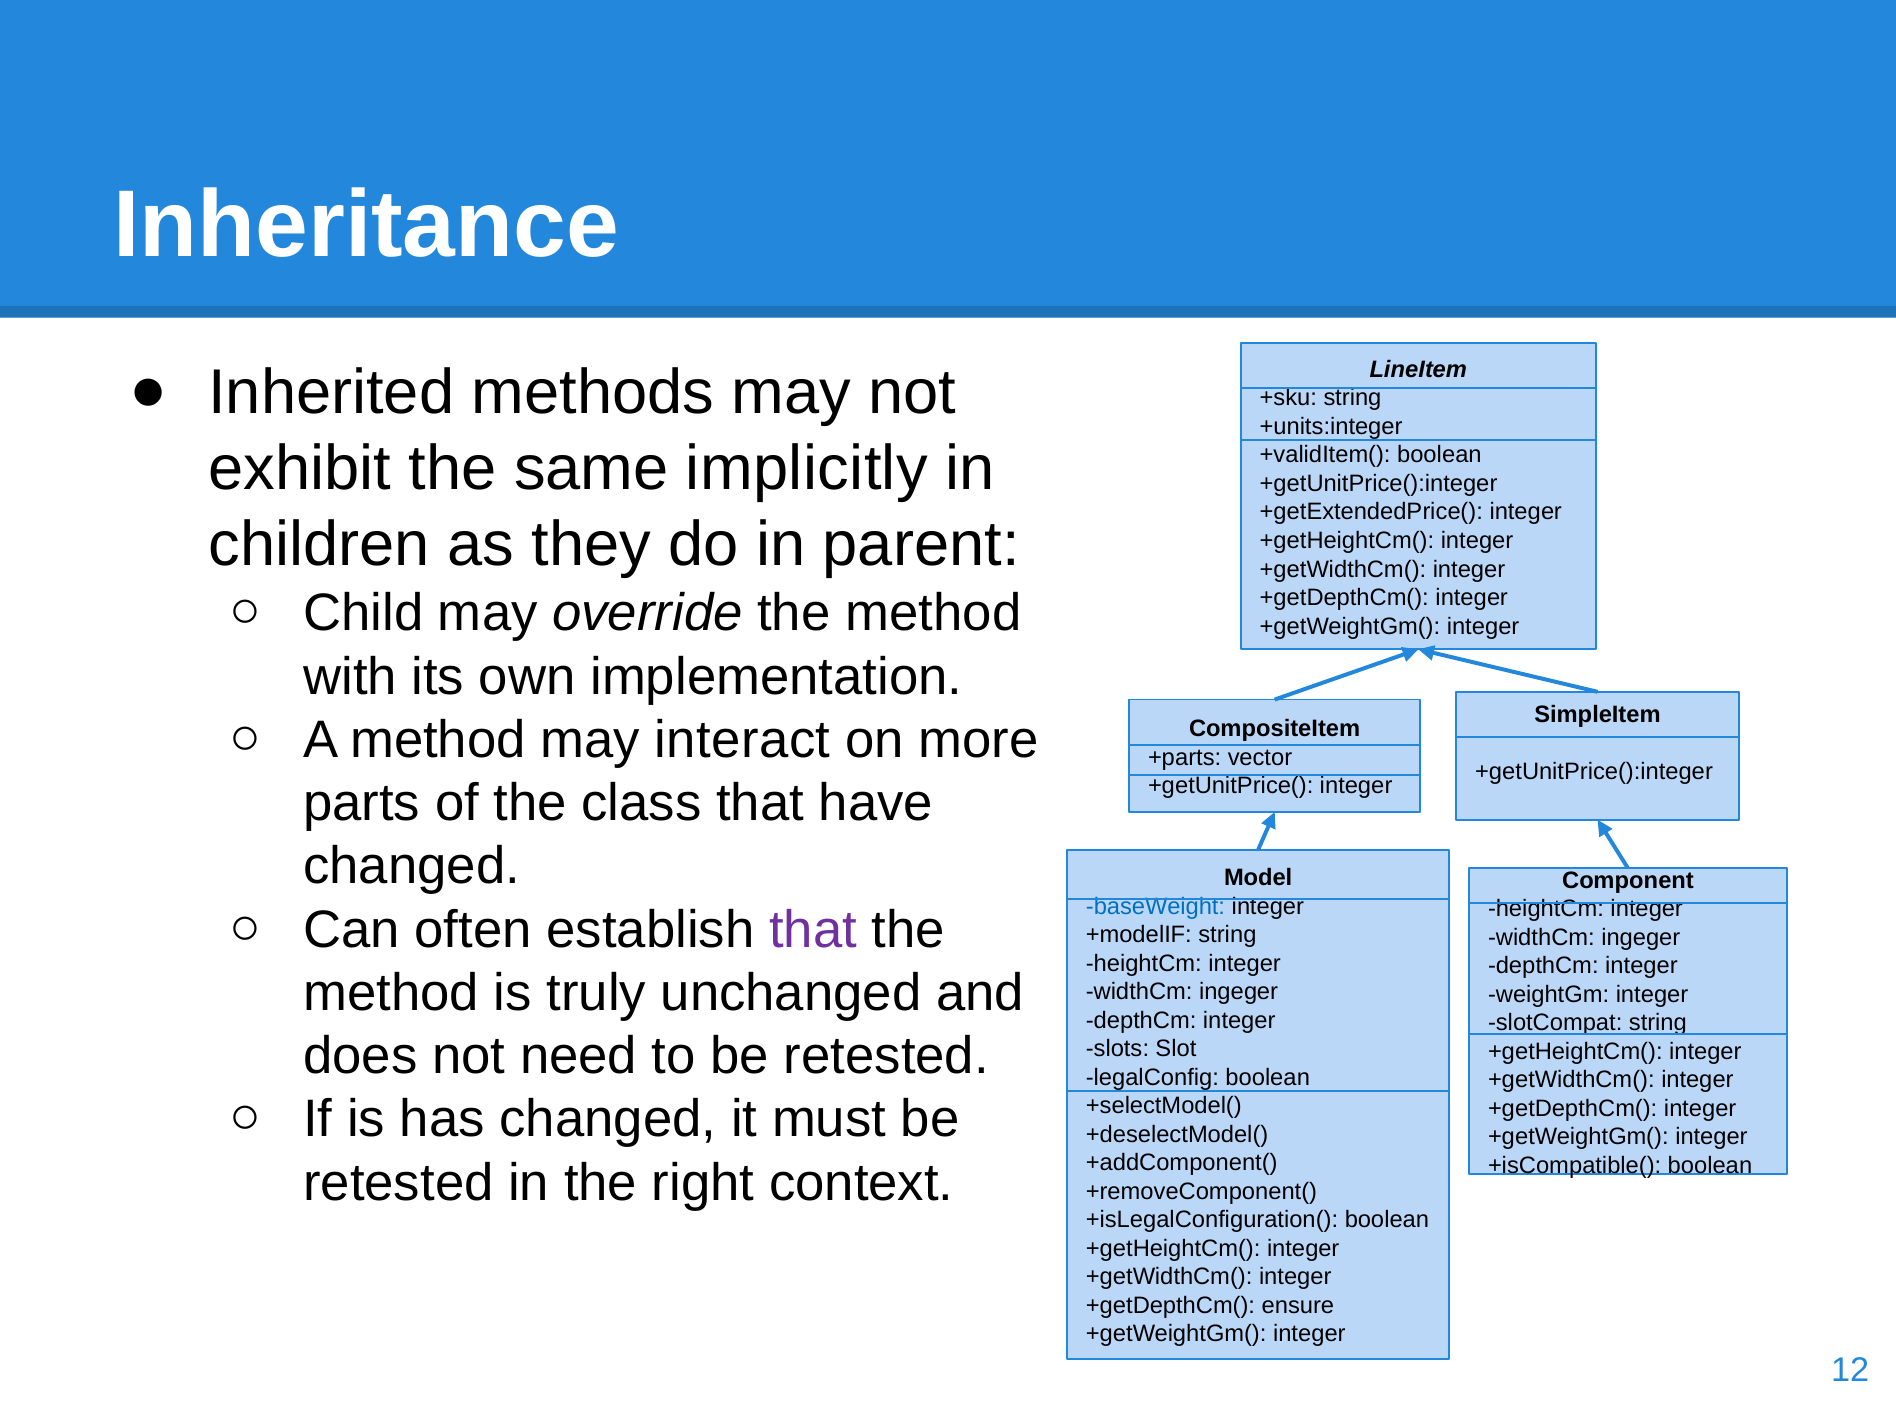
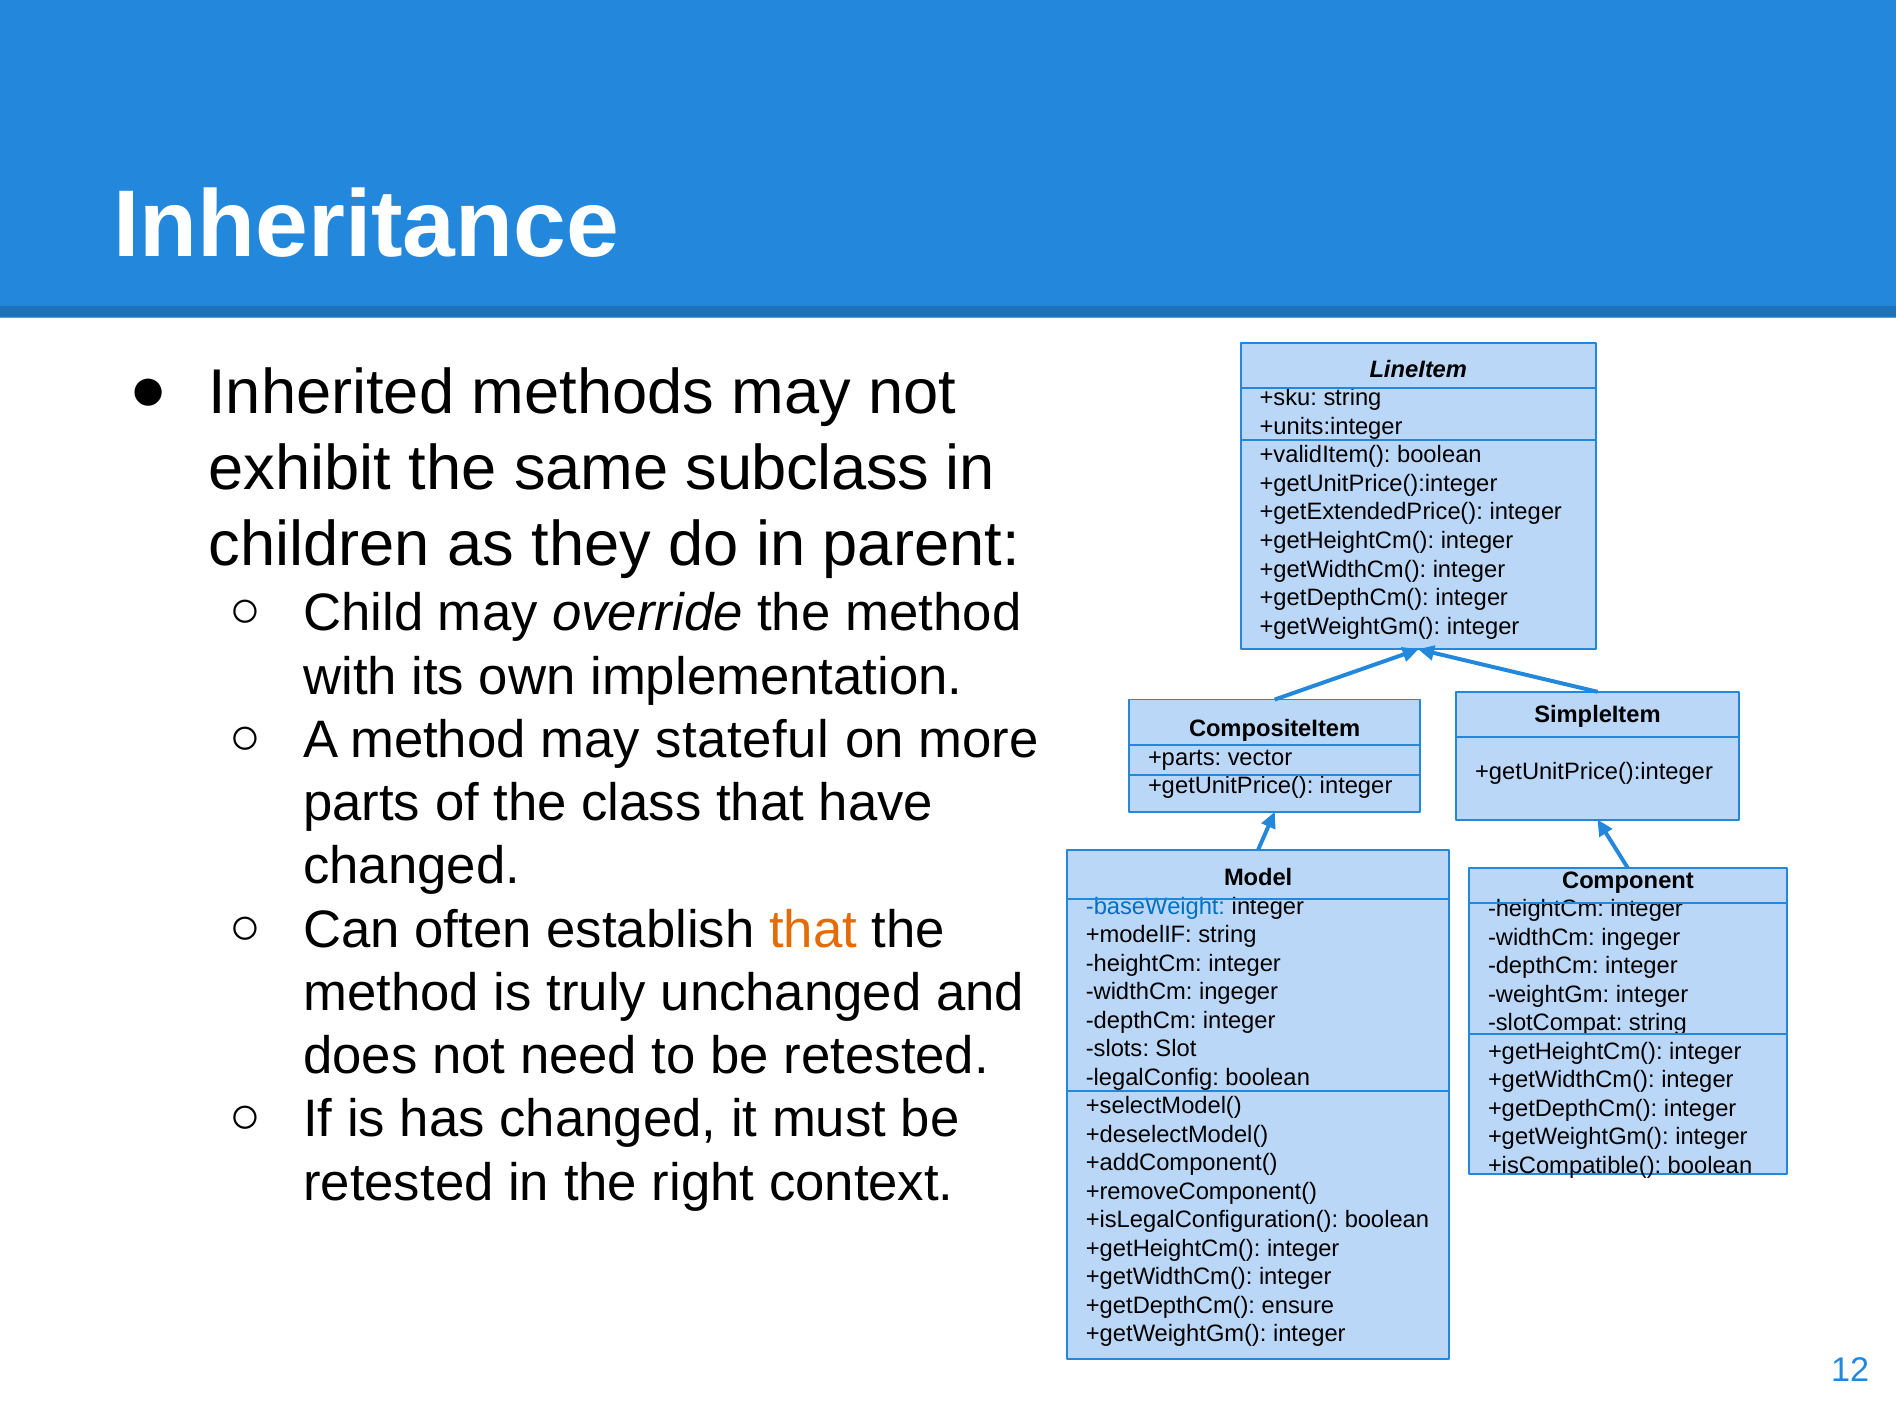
implicitly: implicitly -> subclass (807, 469)
interact: interact -> stateful (743, 740)
that colour: purple -> orange (813, 930)
